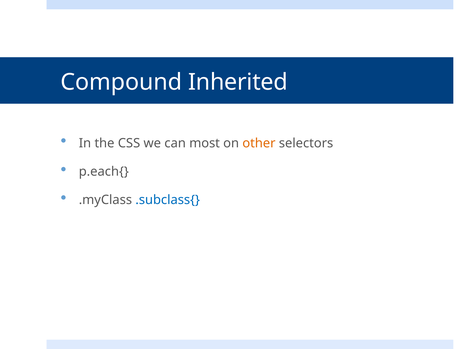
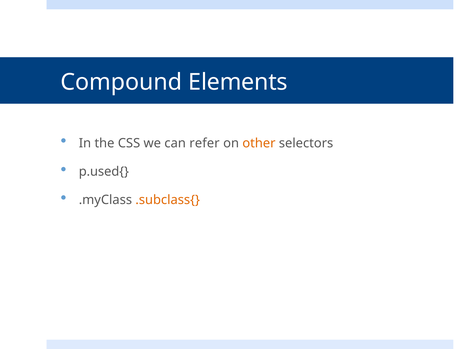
Inherited: Inherited -> Elements (238, 82)
most: most -> refer (204, 143)
p.each{: p.each{ -> p.used{ (104, 171)
.subclass{ colour: blue -> orange (168, 200)
